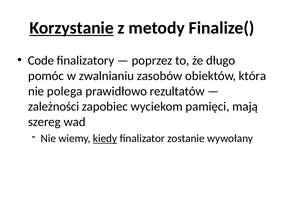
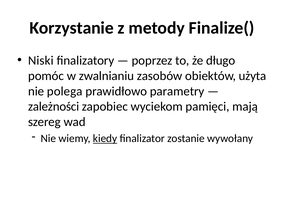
Korzystanie underline: present -> none (72, 28)
Code: Code -> Niski (41, 60)
która: która -> użyta (253, 76)
rezultatów: rezultatów -> parametry (177, 91)
